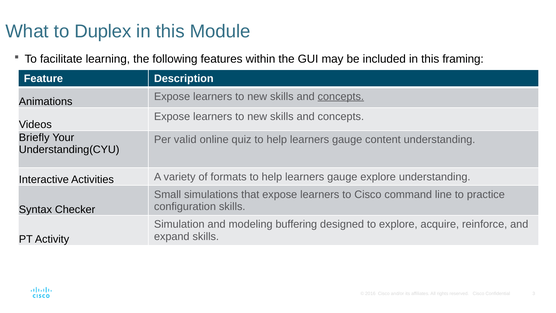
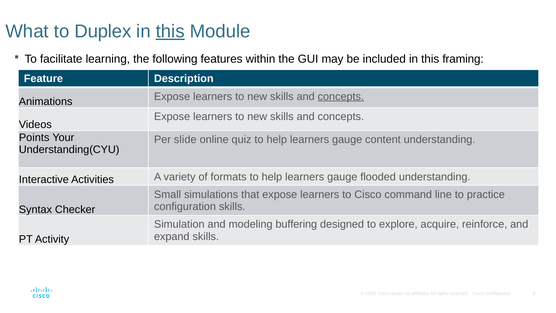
this underline: none -> present (170, 31)
Briefly: Briefly -> Points (34, 137)
valid: valid -> slide (185, 140)
gauge explore: explore -> flooded (378, 177)
